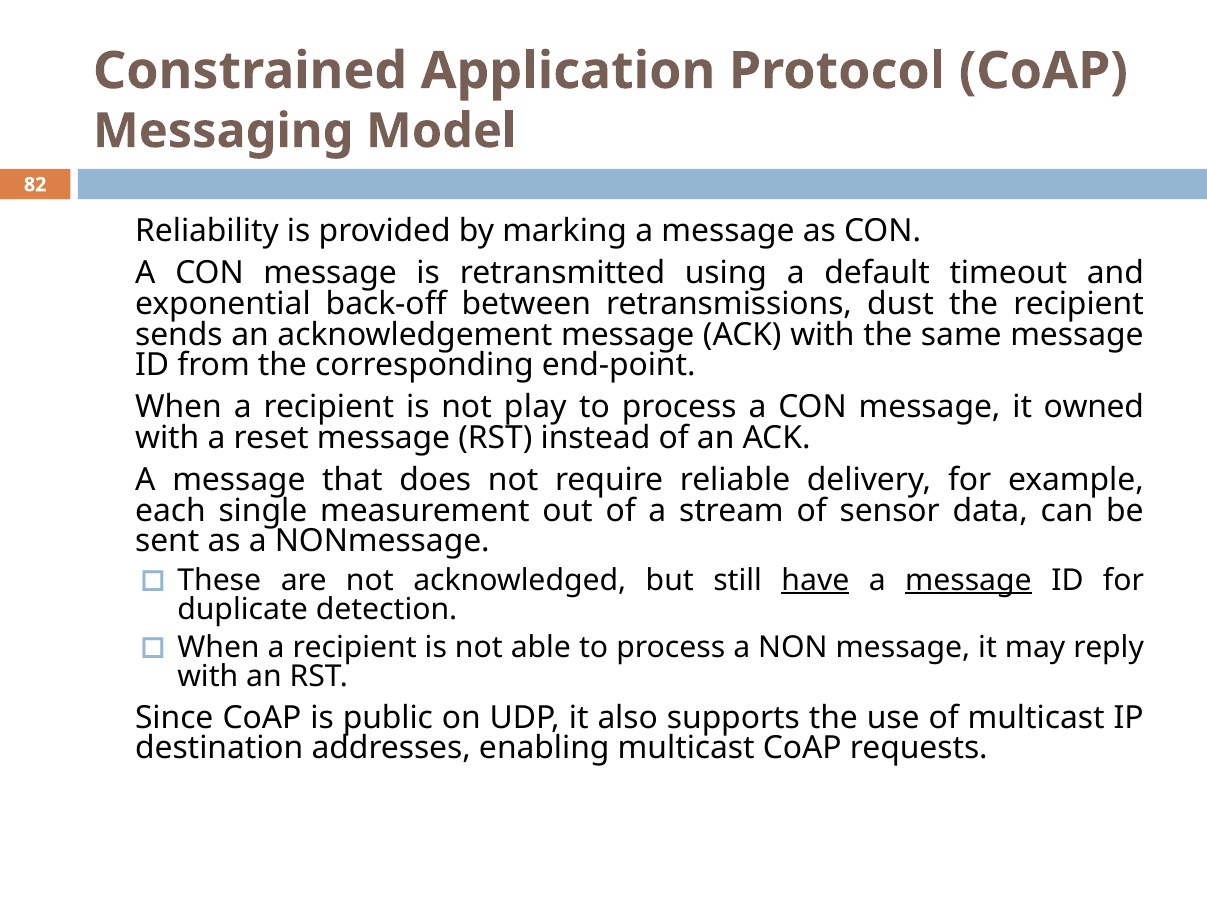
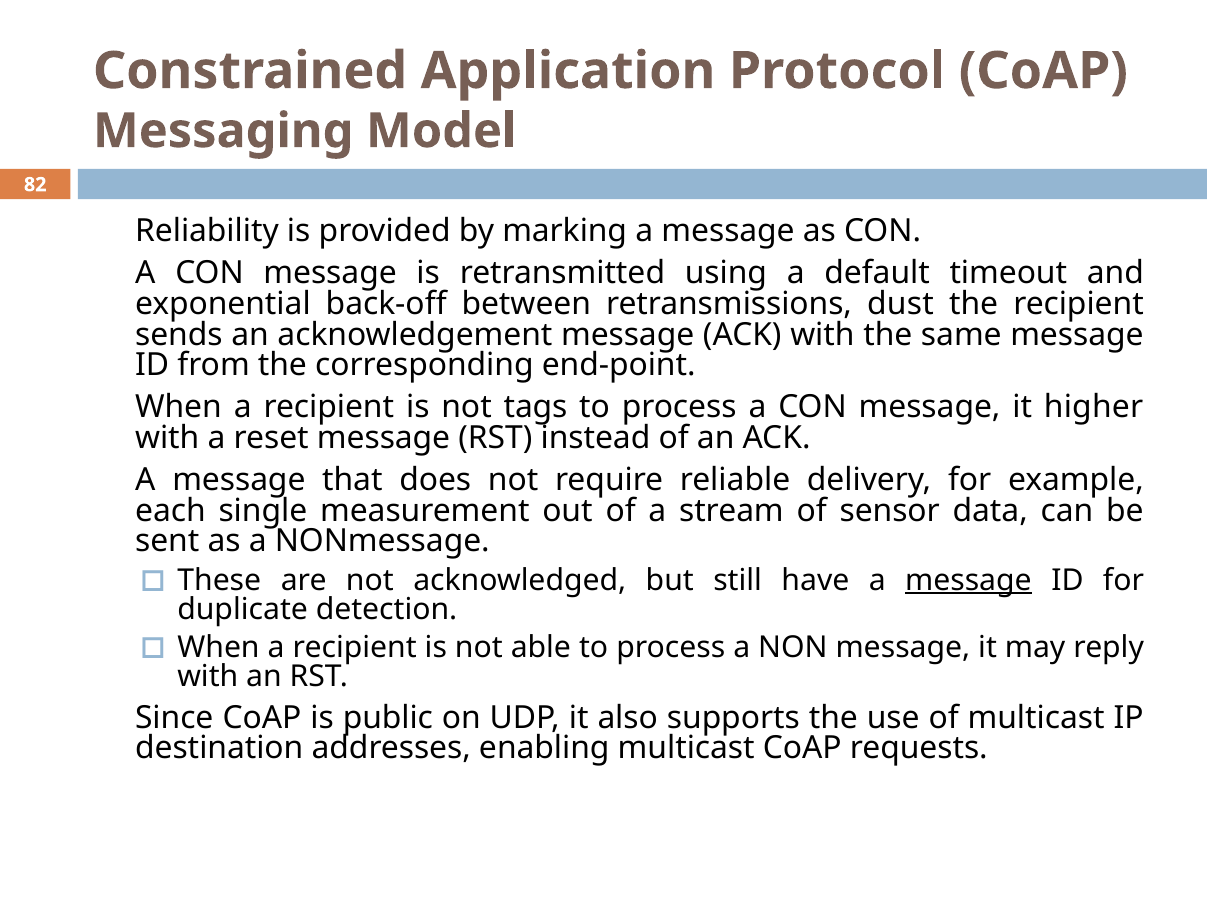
play: play -> tags (536, 407)
owned: owned -> higher (1094, 407)
have underline: present -> none (815, 580)
